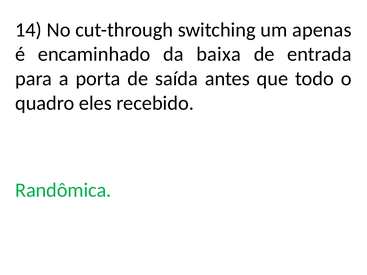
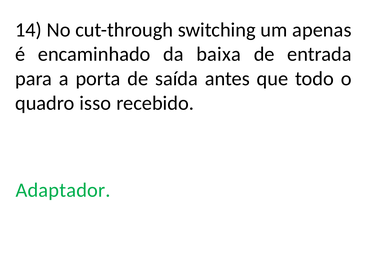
eles: eles -> isso (95, 103)
Randômica: Randômica -> Adaptador (63, 190)
